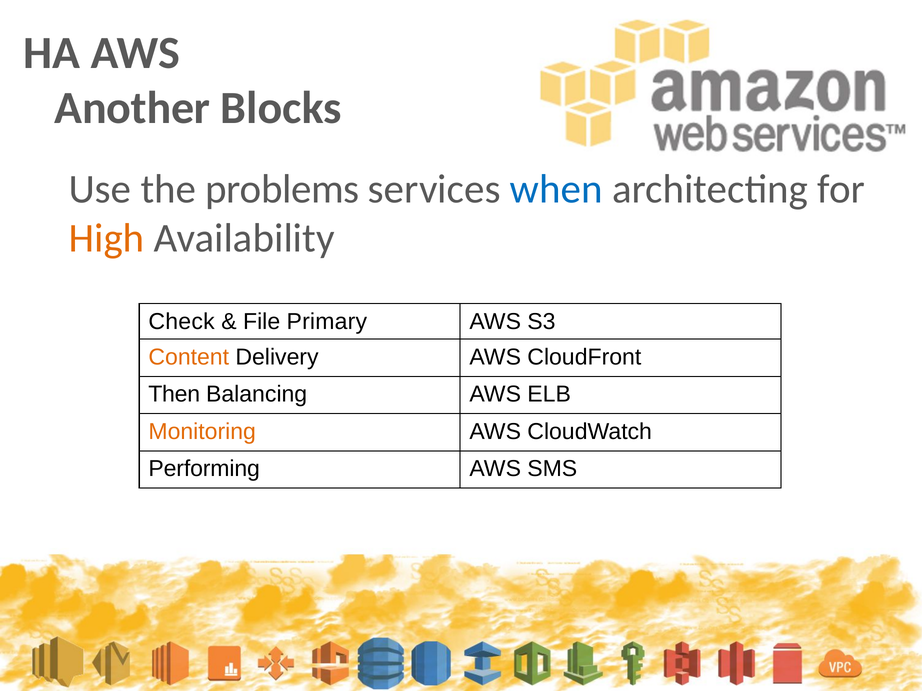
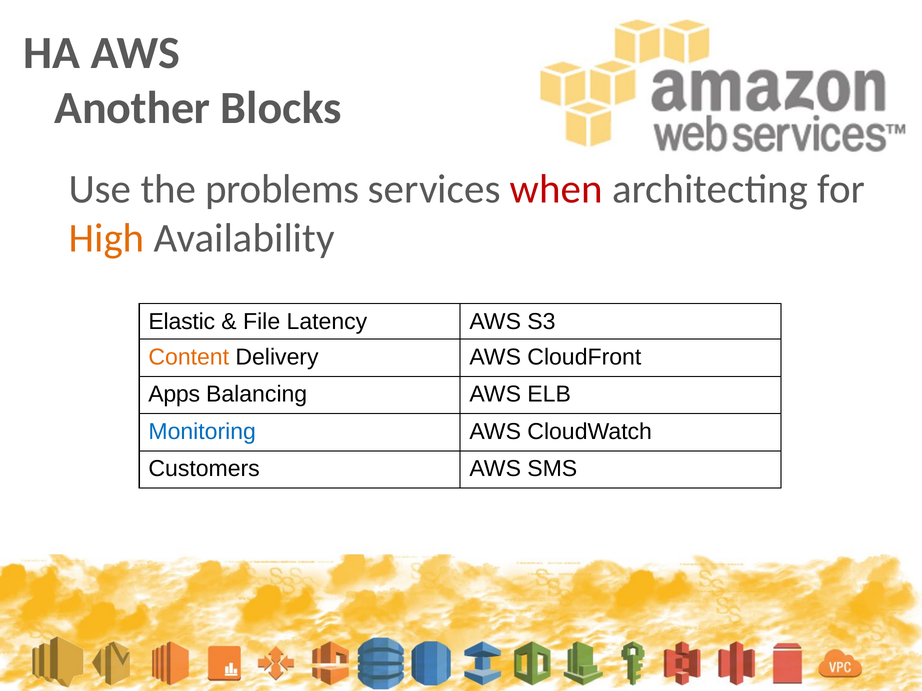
when colour: blue -> red (556, 189)
Check: Check -> Elastic (182, 322)
Primary: Primary -> Latency (327, 322)
Then: Then -> Apps (174, 395)
Monitoring colour: orange -> blue (202, 432)
Performing: Performing -> Customers (204, 469)
